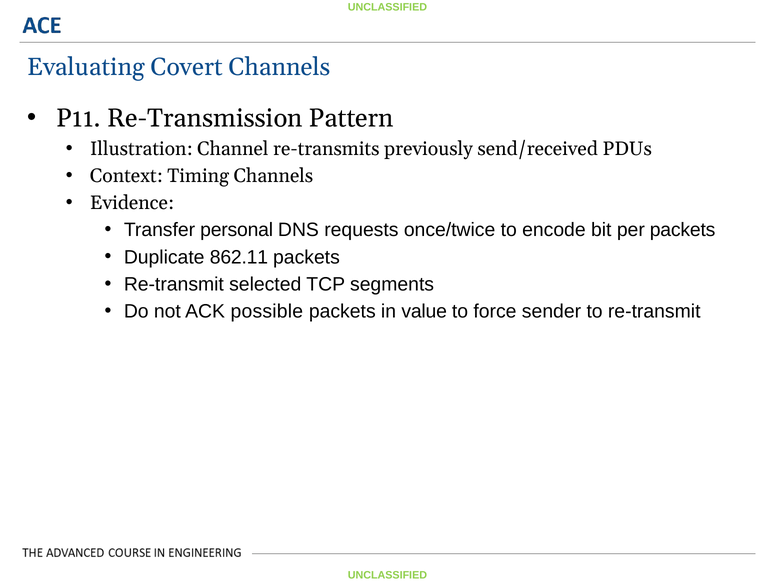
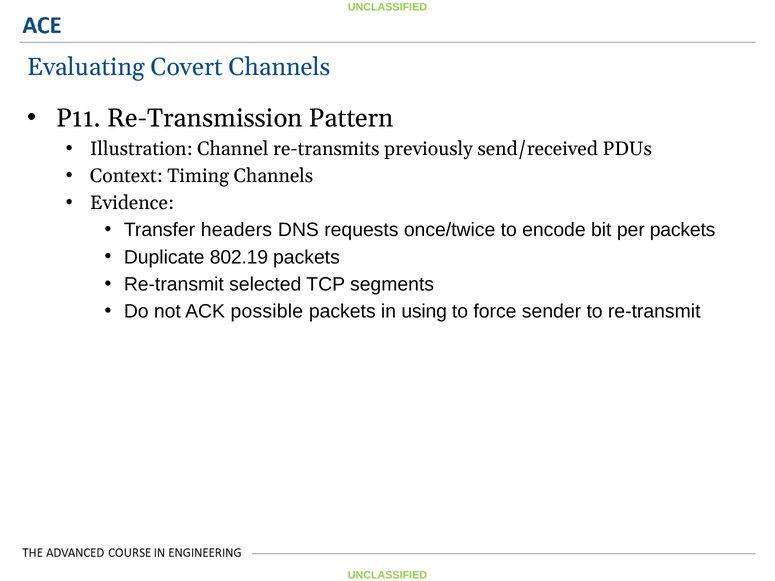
personal: personal -> headers (236, 230)
862.11: 862.11 -> 802.19 (239, 257)
value: value -> using (424, 311)
